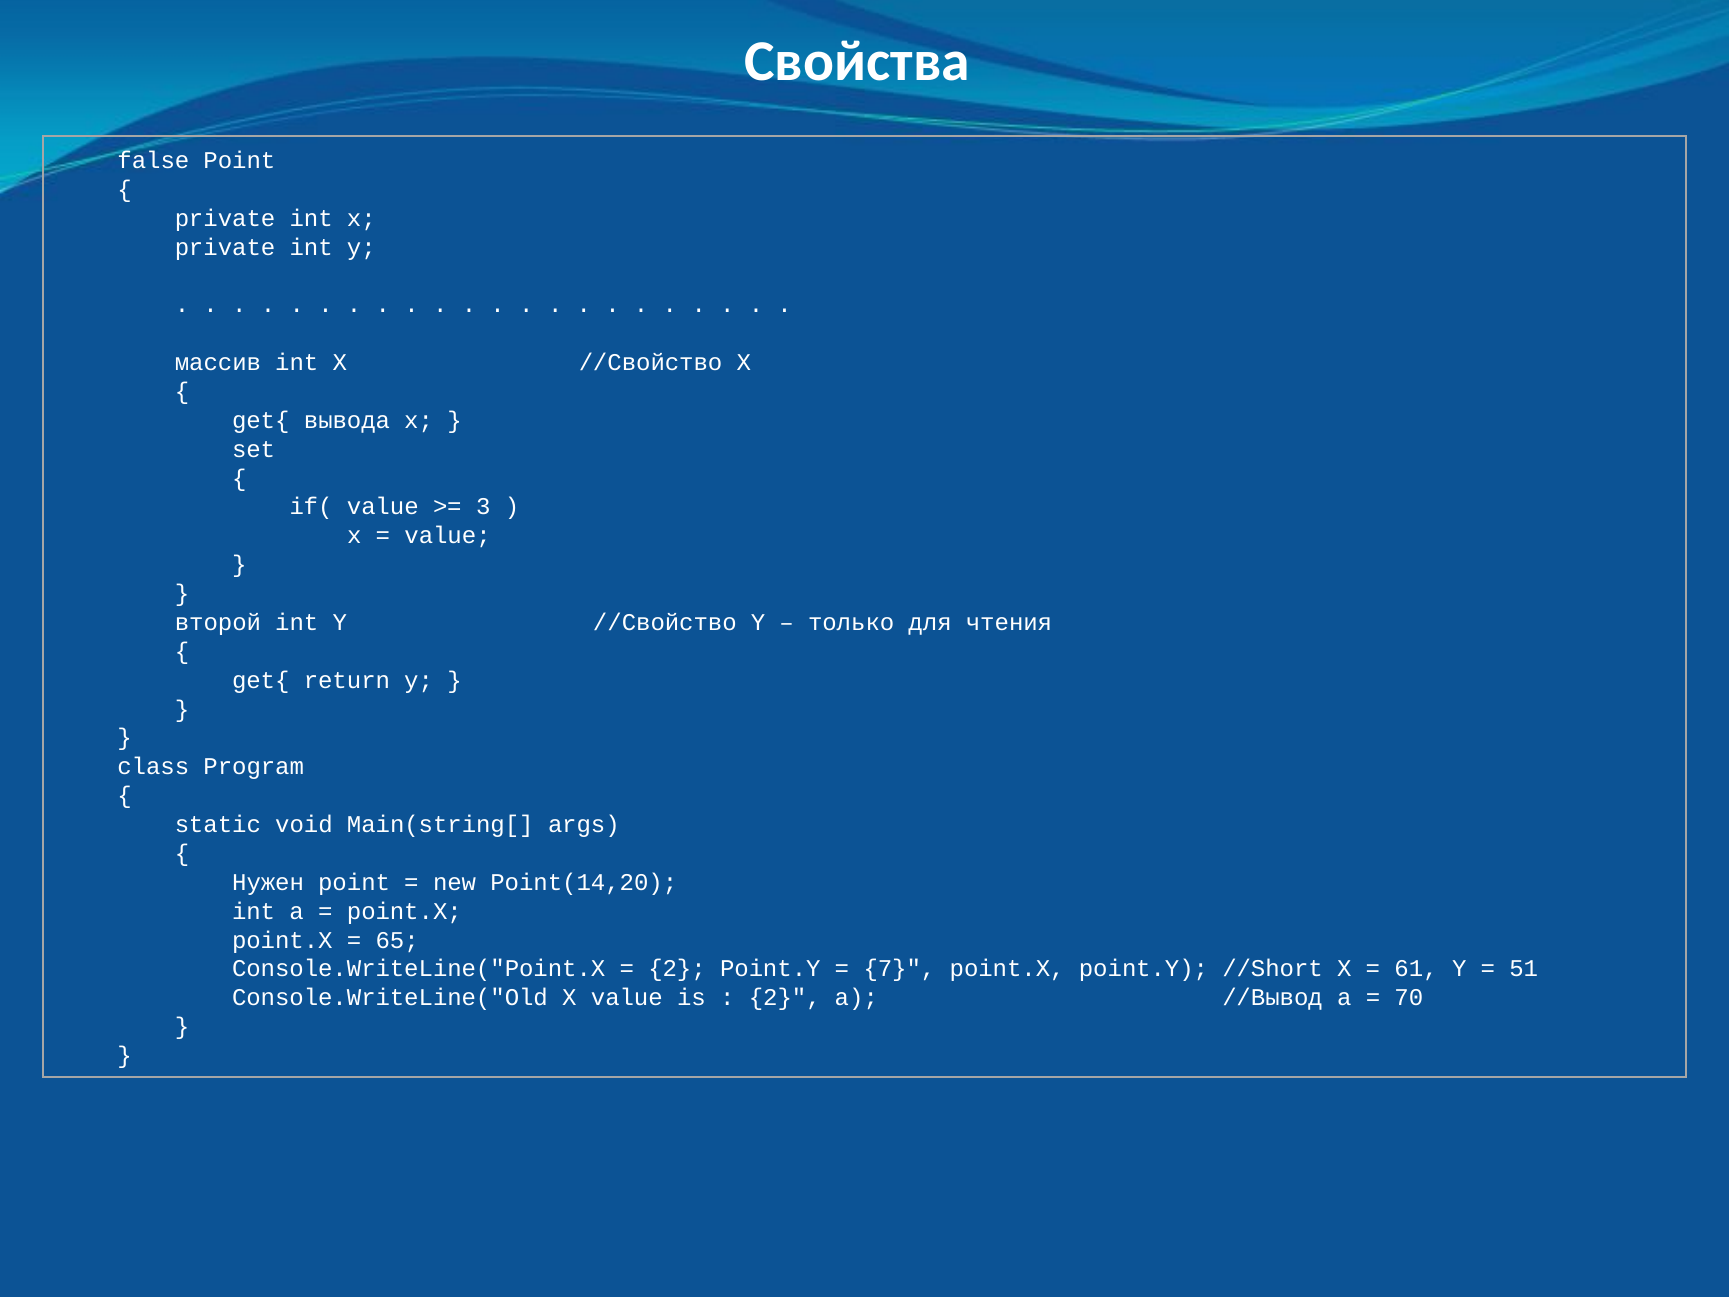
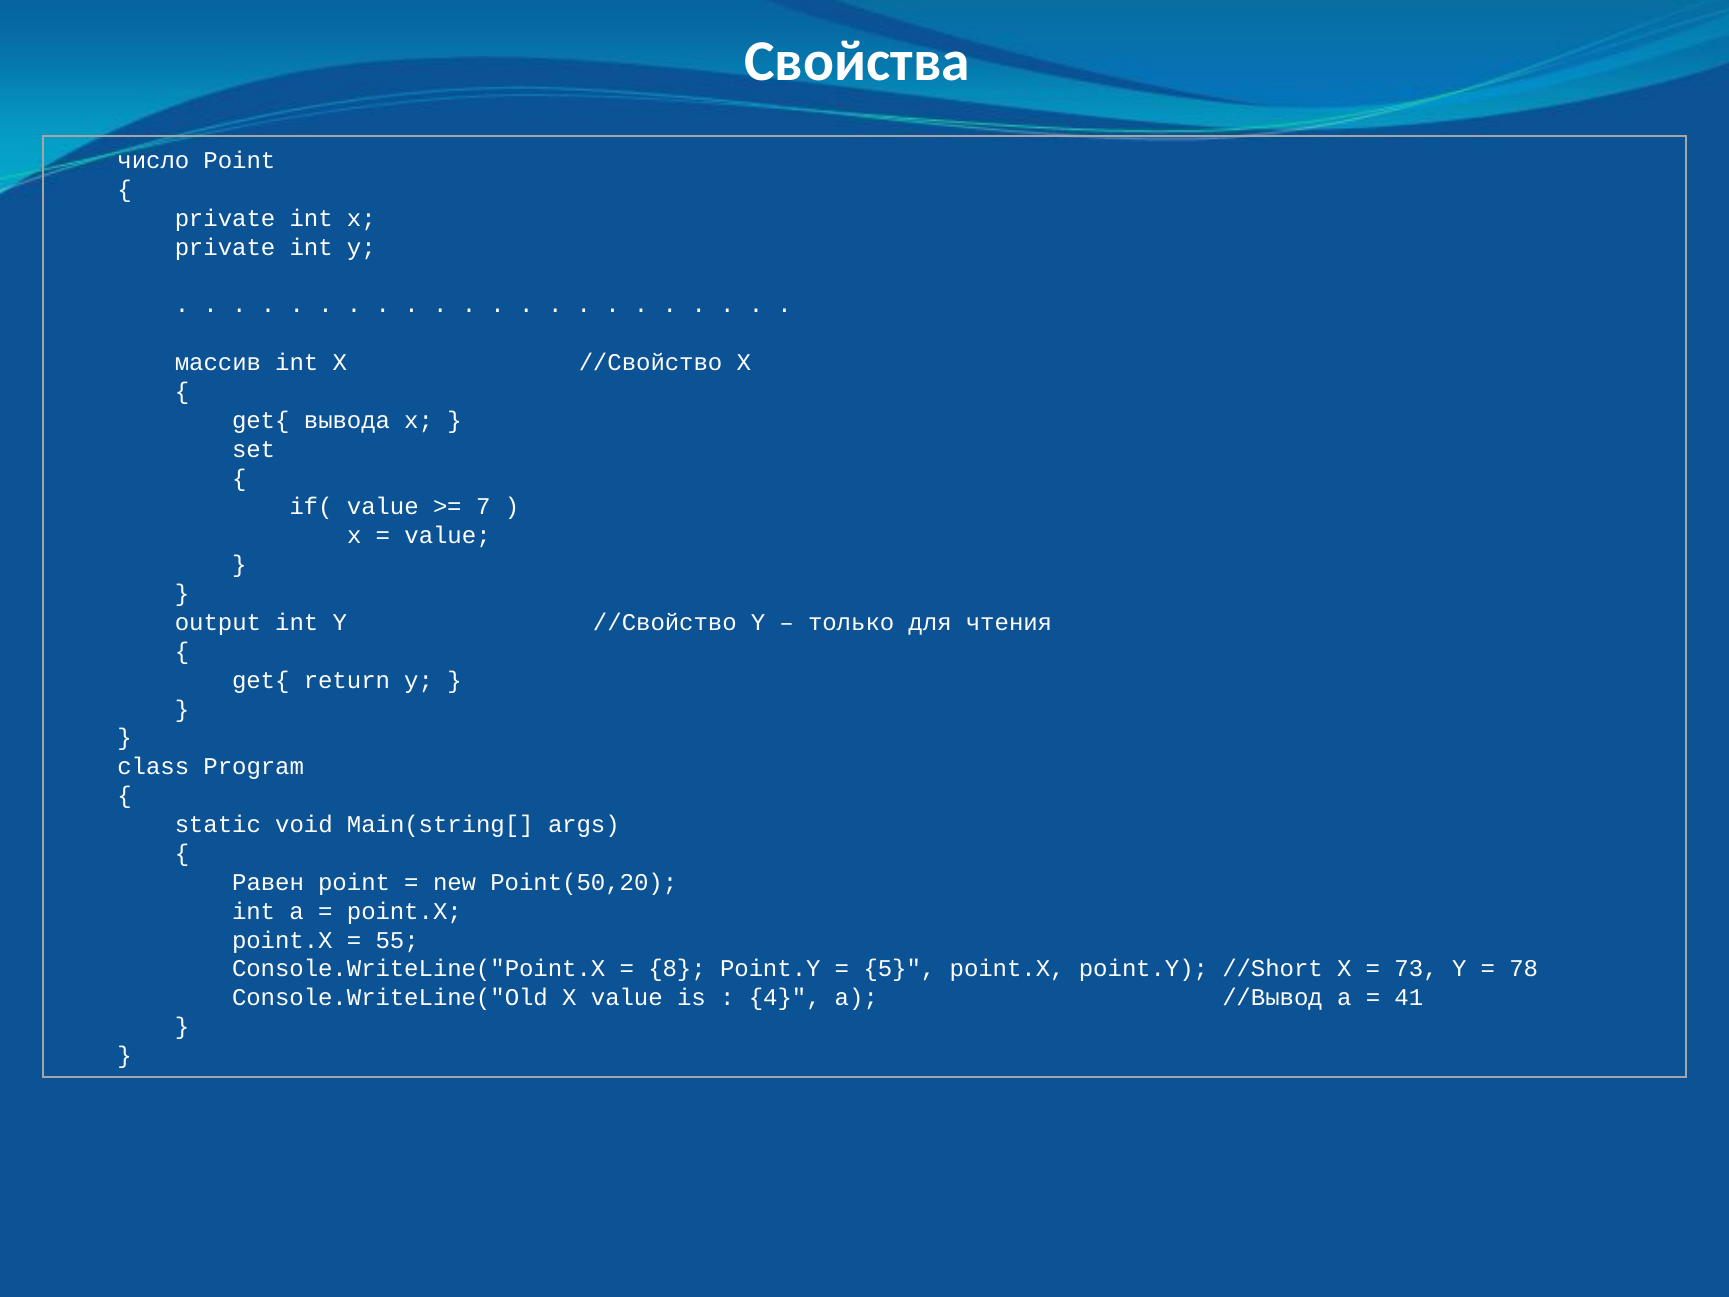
false: false -> число (153, 161)
3: 3 -> 7 (483, 507)
второй: второй -> output (218, 622)
Нужен: Нужен -> Равен (268, 882)
Point(14,20: Point(14,20 -> Point(50,20 (584, 882)
65: 65 -> 55 (397, 940)
2: 2 -> 8 (677, 969)
7: 7 -> 5 (899, 969)
61: 61 -> 73 (1416, 969)
51: 51 -> 78 (1524, 969)
2: 2 -> 4 (785, 998)
70: 70 -> 41 (1409, 998)
